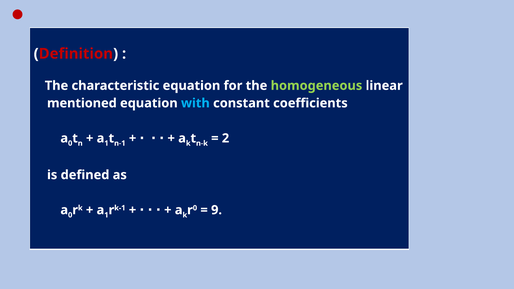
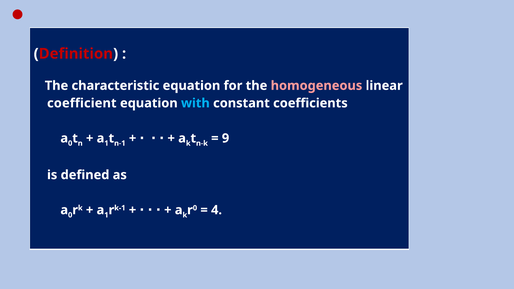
homogeneous colour: light green -> pink (316, 86)
mentioned: mentioned -> coefficient (82, 103)
2: 2 -> 9 (226, 138)
9: 9 -> 4 (217, 210)
